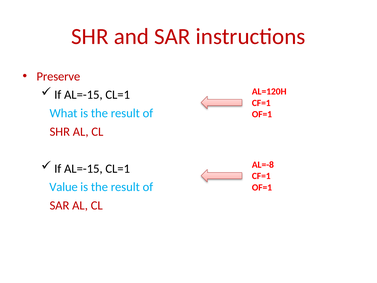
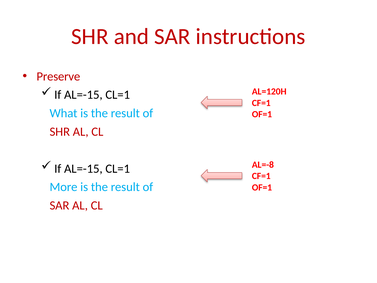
Value: Value -> More (64, 187)
